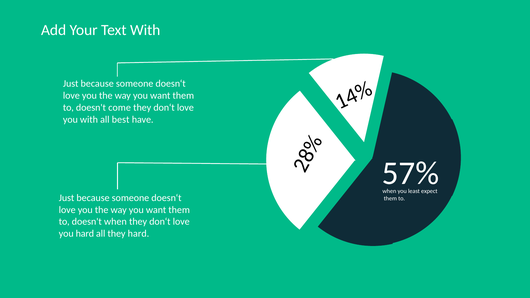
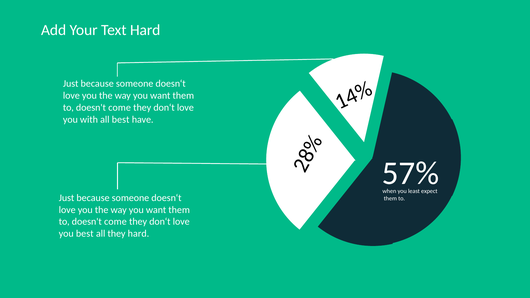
Text With: With -> Hard (145, 30)
when: when -> come (115, 222)
you hard: hard -> best (85, 234)
